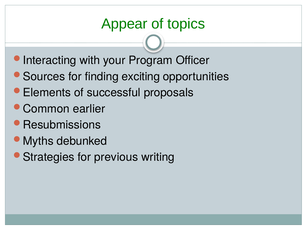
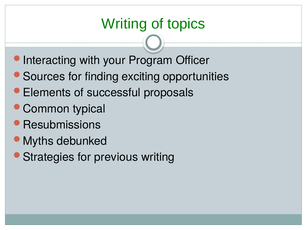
Appear: Appear -> Writing (124, 24)
earlier: earlier -> typical (89, 109)
